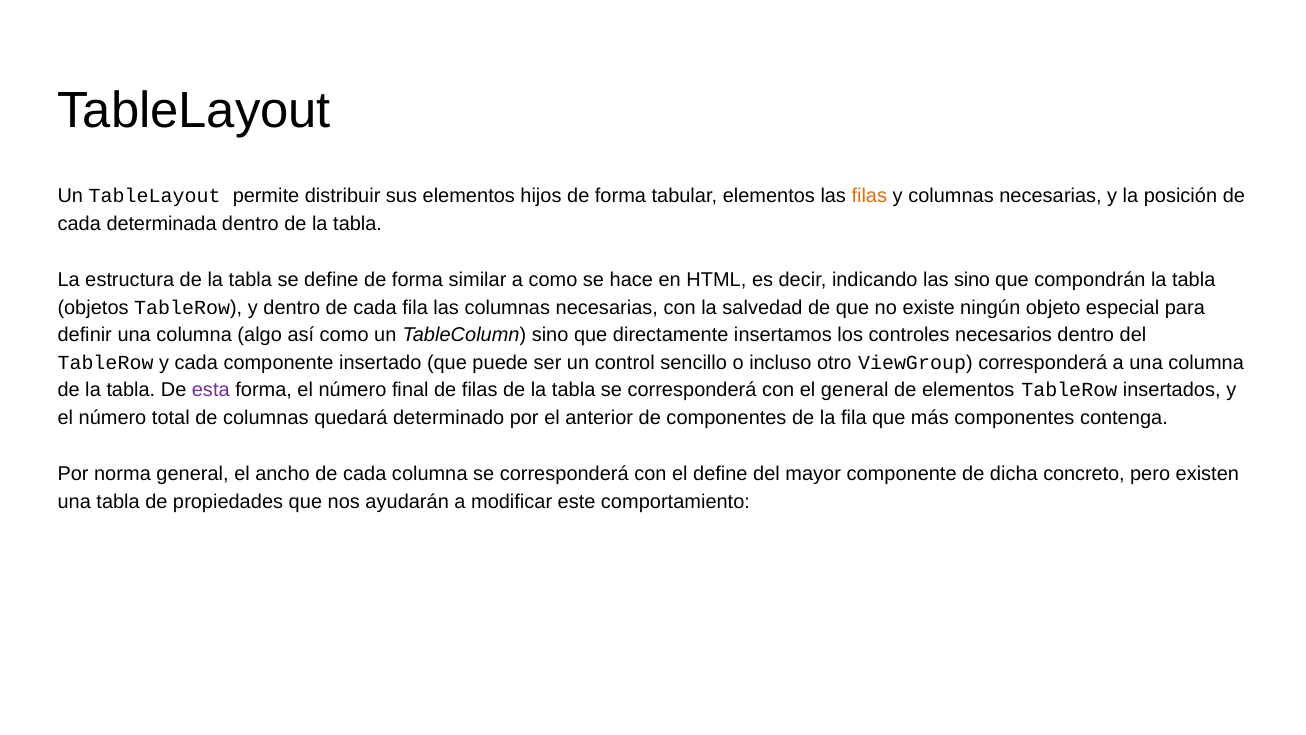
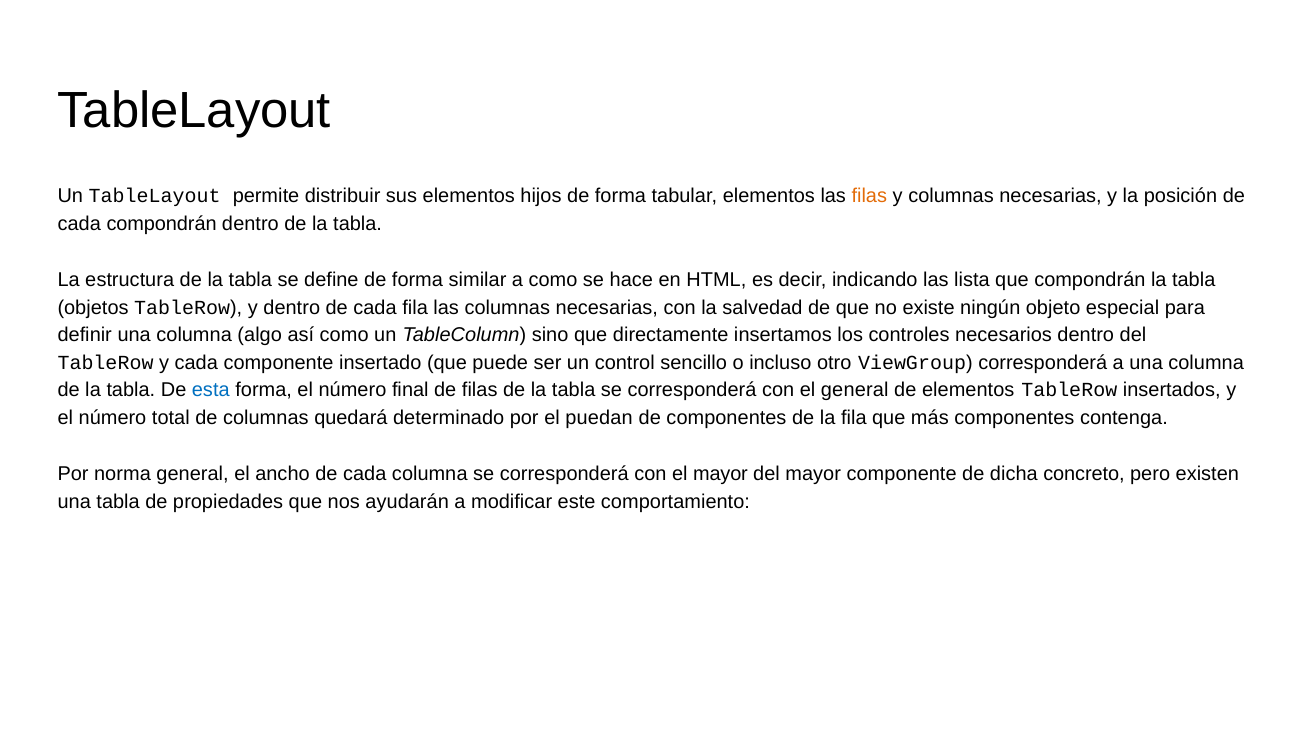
cada determinada: determinada -> compondrán (162, 223)
las sino: sino -> lista (972, 280)
esta colour: purple -> blue (211, 390)
anterior: anterior -> puedan (599, 418)
el define: define -> mayor (720, 474)
